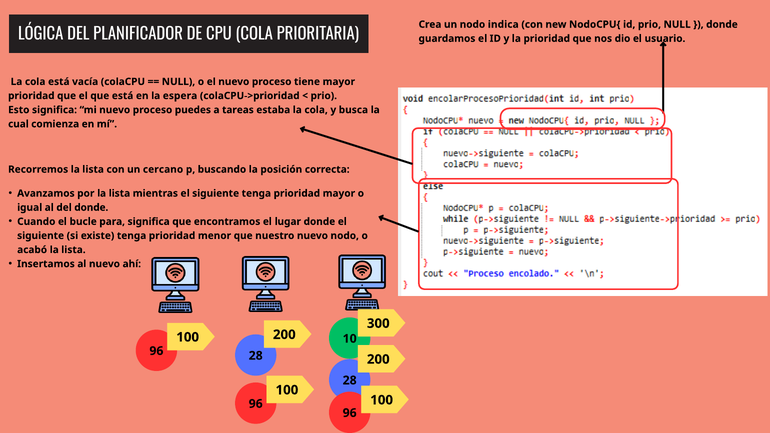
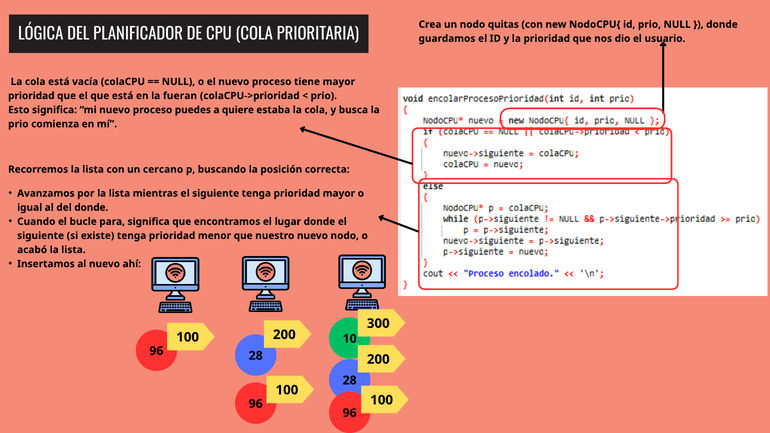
indica: indica -> quitas (503, 24)
espera: espera -> fueran (180, 96)
tareas: tareas -> quiere (238, 110)
cual: cual -> prio (18, 124)
